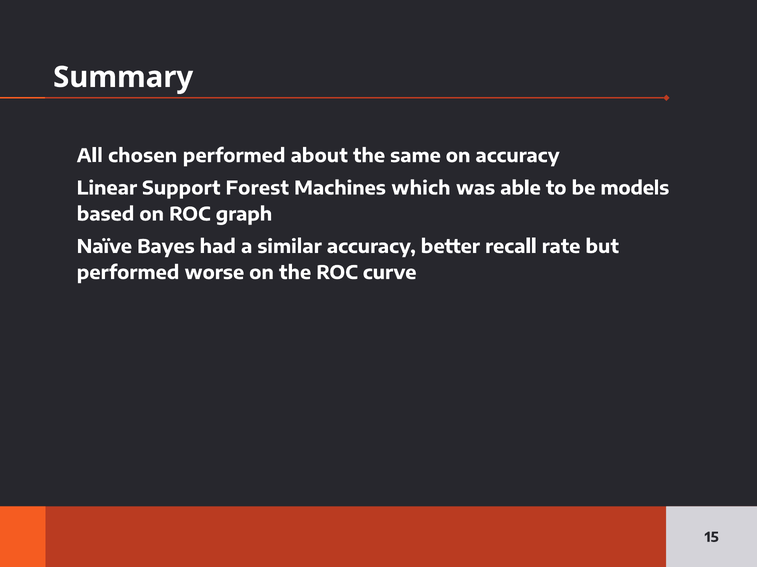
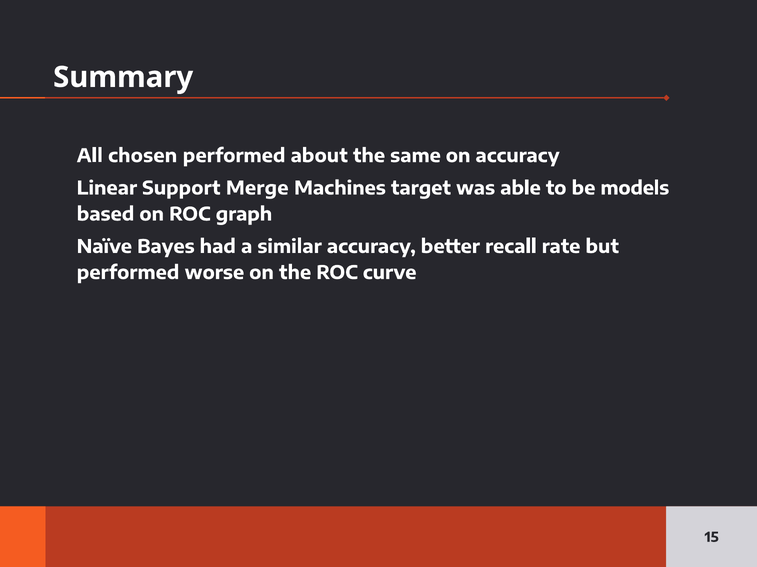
Forest: Forest -> Merge (257, 189)
which: which -> target (421, 189)
